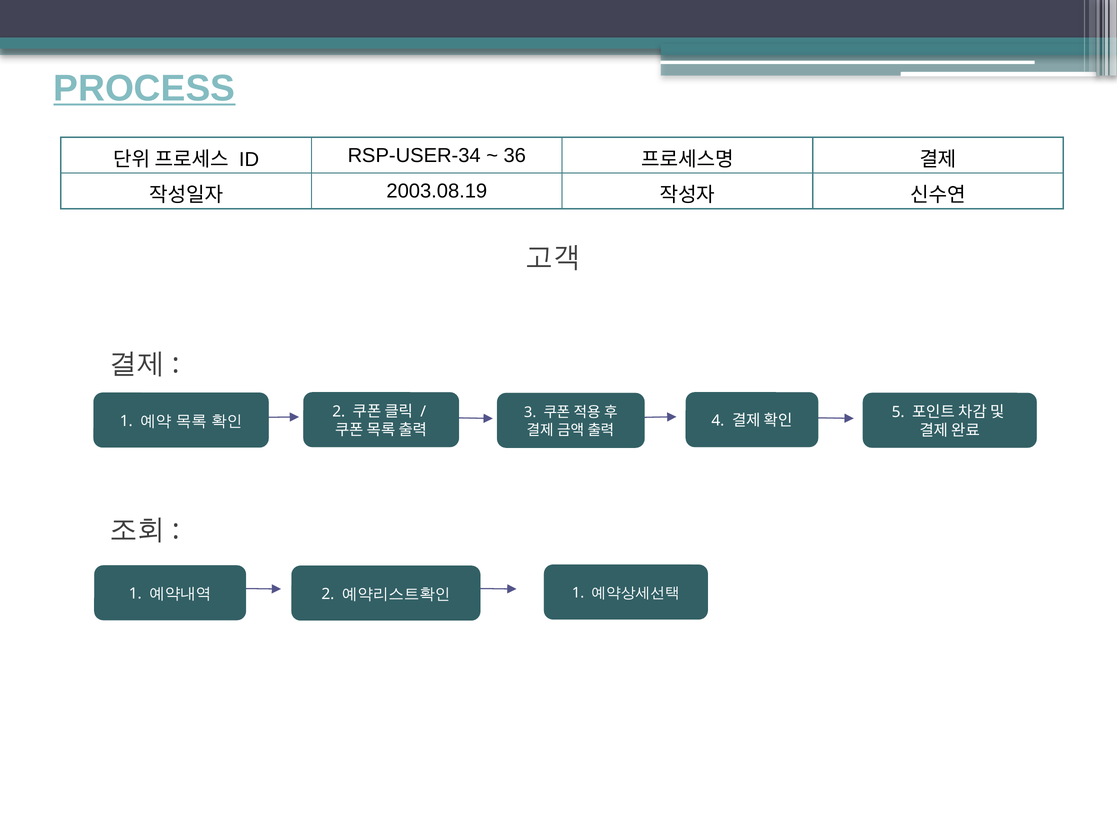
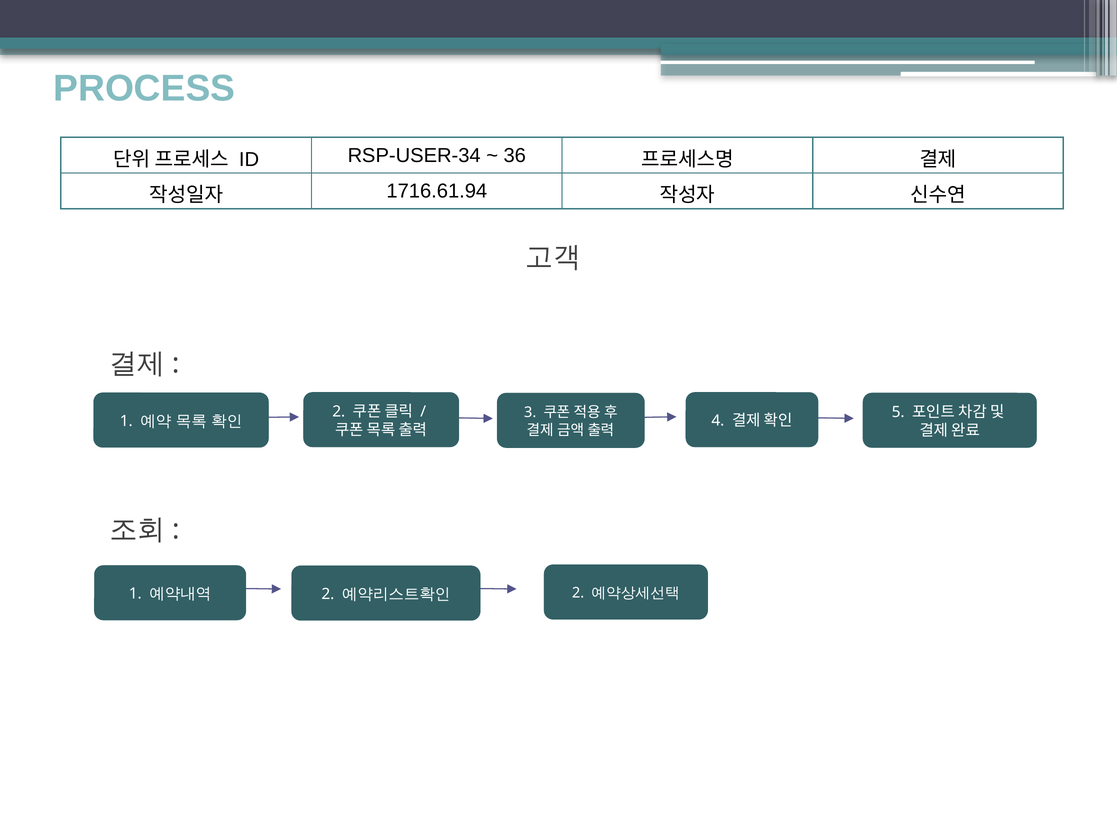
PROCESS underline: present -> none (144, 89)
2003.08.19: 2003.08.19 -> 1716.61.94 (437, 191)
1: 1 -> 2 (578, 594)
